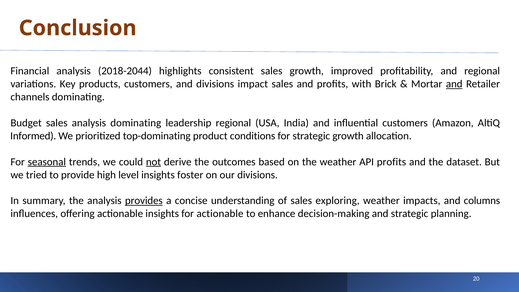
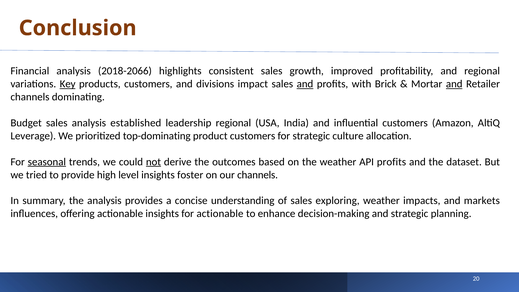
2018-2044: 2018-2044 -> 2018-2066 (125, 71)
Key underline: none -> present (68, 84)
and underline: none -> present (305, 84)
analysis dominating: dominating -> established (136, 123)
Informed: Informed -> Leverage (33, 136)
product conditions: conditions -> customers (253, 136)
strategic growth: growth -> culture (348, 136)
our divisions: divisions -> channels (258, 175)
provides underline: present -> none (144, 201)
columns: columns -> markets (482, 201)
